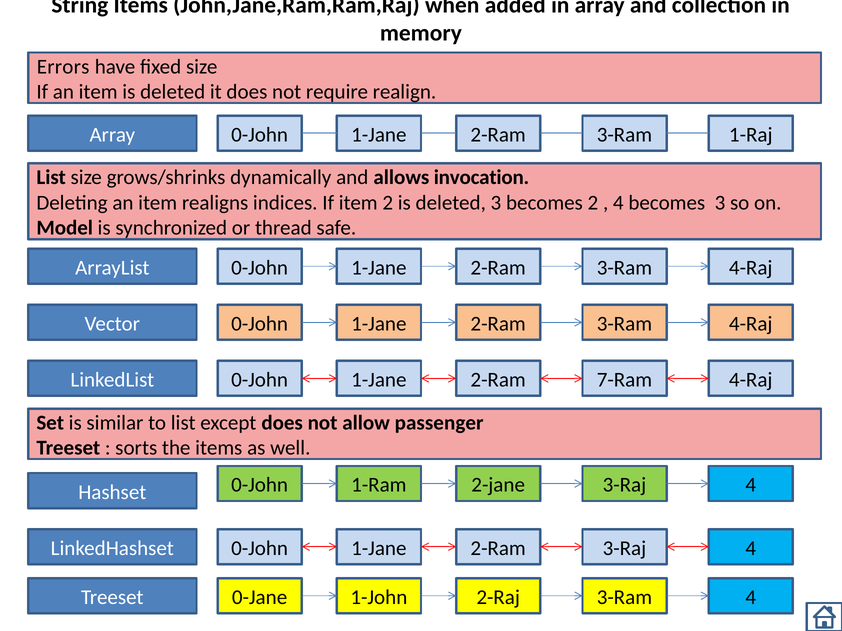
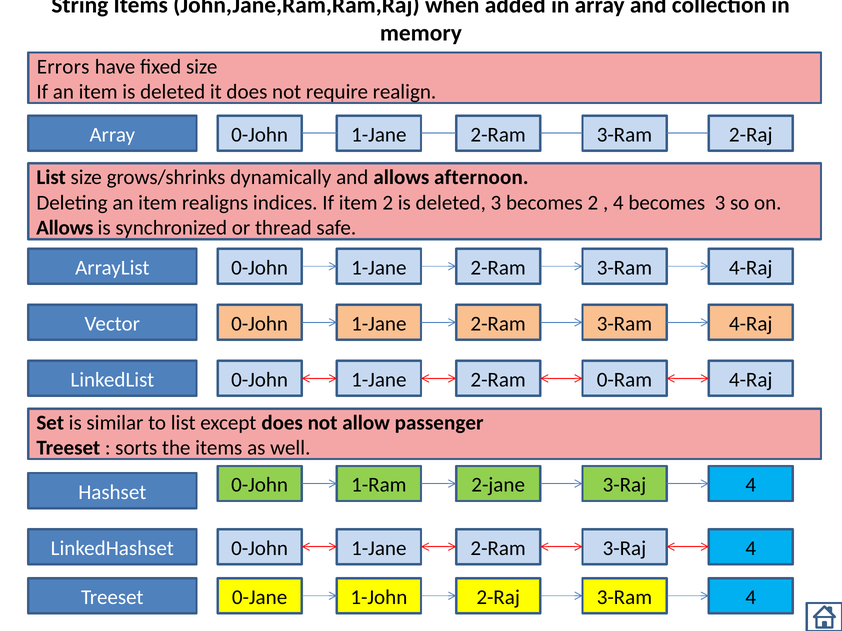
3-Ram 1-Raj: 1-Raj -> 2-Raj (751, 135)
invocation: invocation -> afternoon (481, 178)
Model: Model -> Allows (65, 228)
7-Ram: 7-Ram -> 0-Ram (624, 380)
